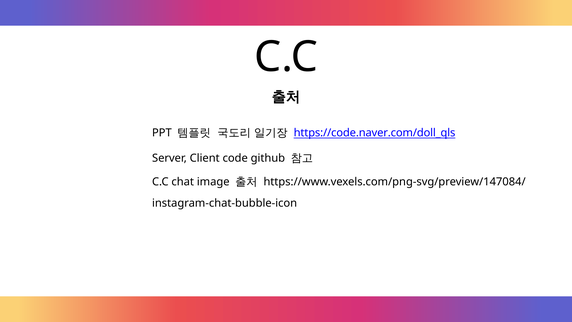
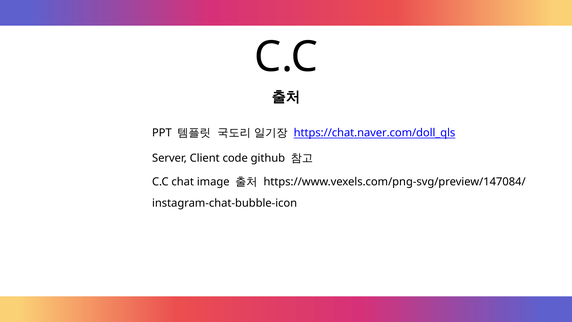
https://code.naver.com/doll_qls: https://code.naver.com/doll_qls -> https://chat.naver.com/doll_qls (374, 133)
